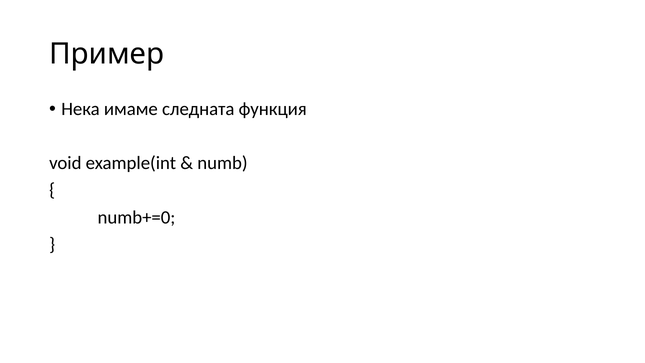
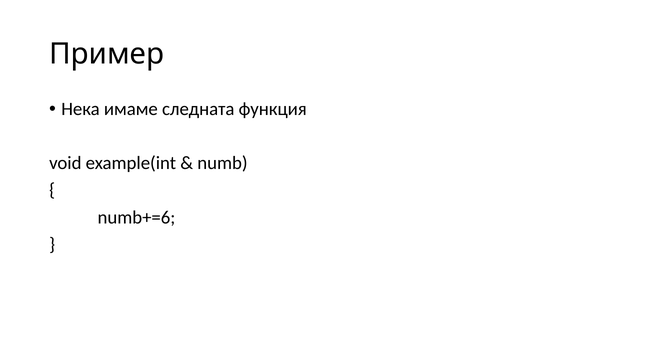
numb+=0: numb+=0 -> numb+=6 (136, 217)
